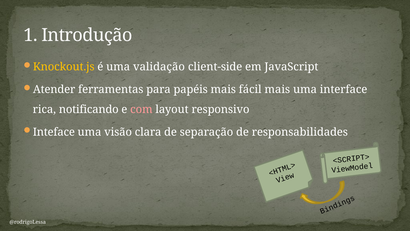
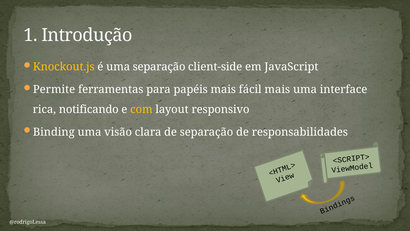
uma validação: validação -> separação (159, 67)
Atender: Atender -> Permite (54, 89)
com colour: pink -> yellow (141, 109)
Inteface: Inteface -> Binding (54, 132)
